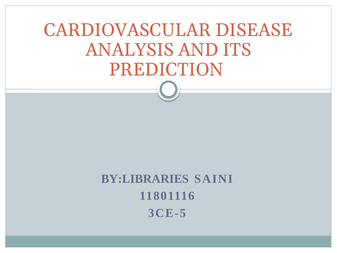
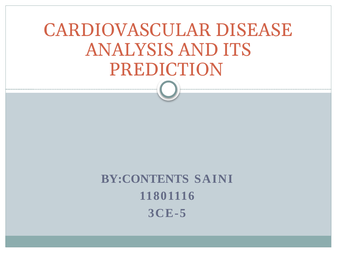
BY:LIBRARIES: BY:LIBRARIES -> BY:CONTENTS (145, 179)
